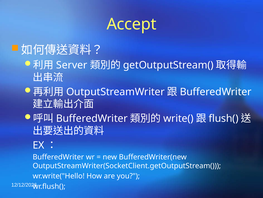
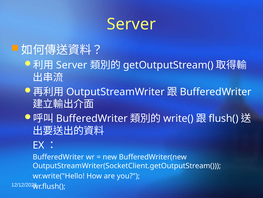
Accept: Accept -> Server (131, 24)
